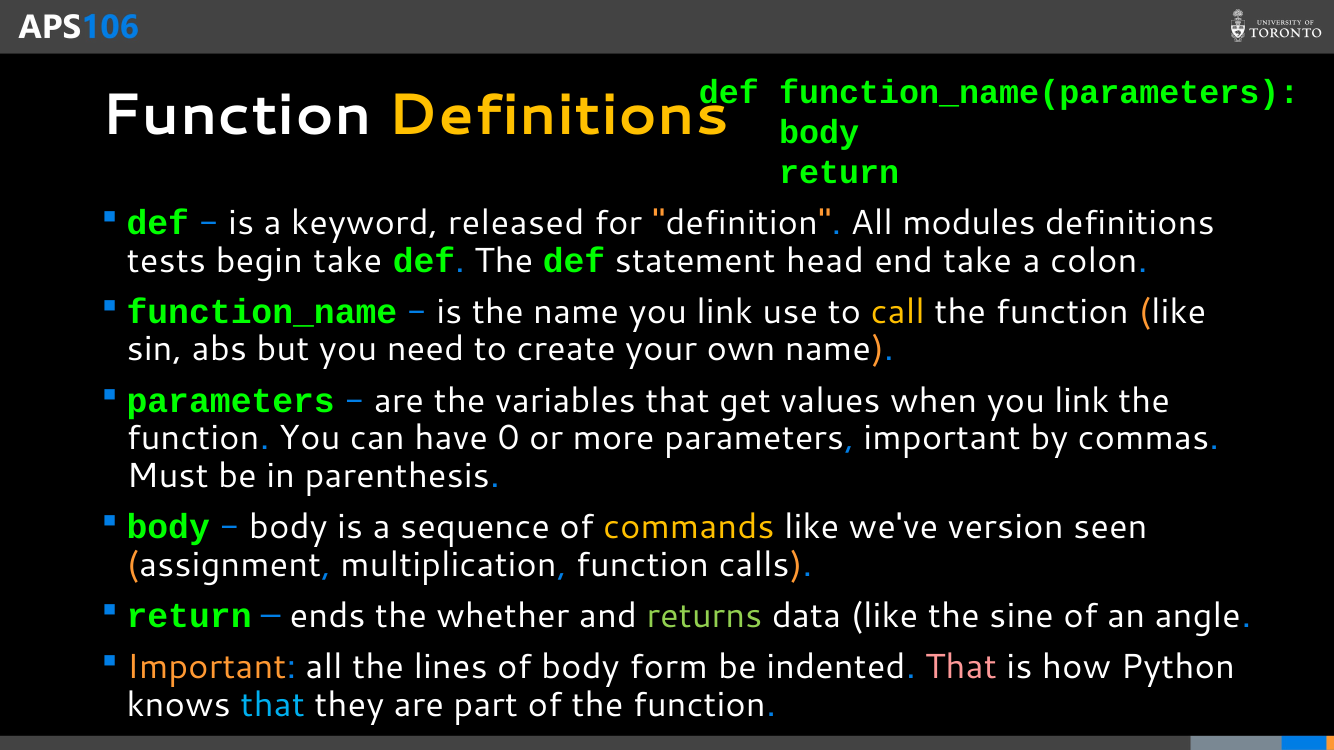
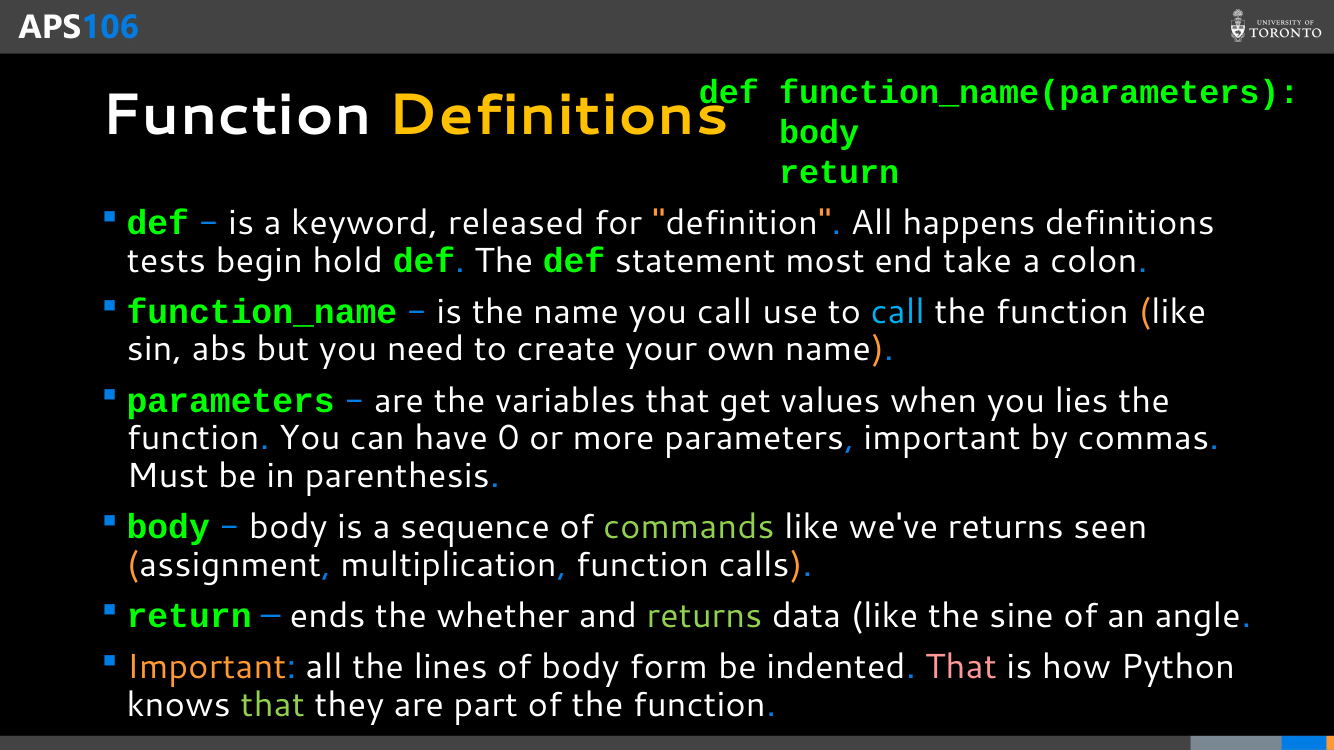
modules: modules -> happens (969, 223)
begin take: take -> hold (348, 261)
head: head -> most (825, 261)
name you link: link -> call (725, 312)
call colour: yellow -> light blue (898, 312)
when you link: link -> lies (1082, 401)
commands colour: yellow -> light green (689, 528)
we've version: version -> returns (1006, 528)
that colour: light blue -> light green (273, 705)
